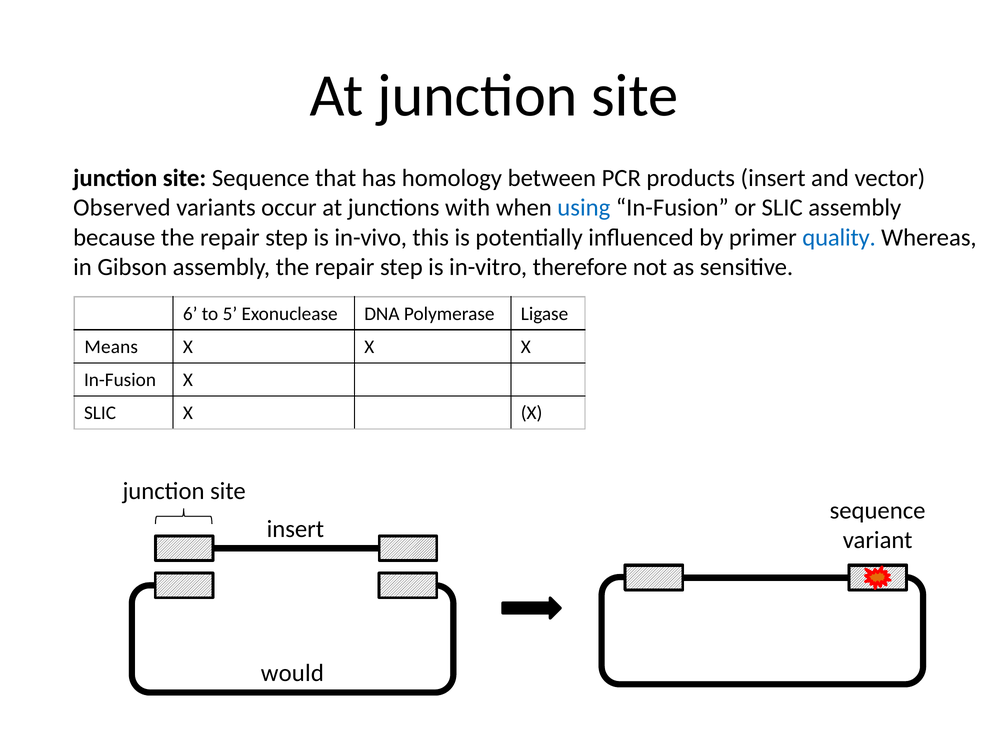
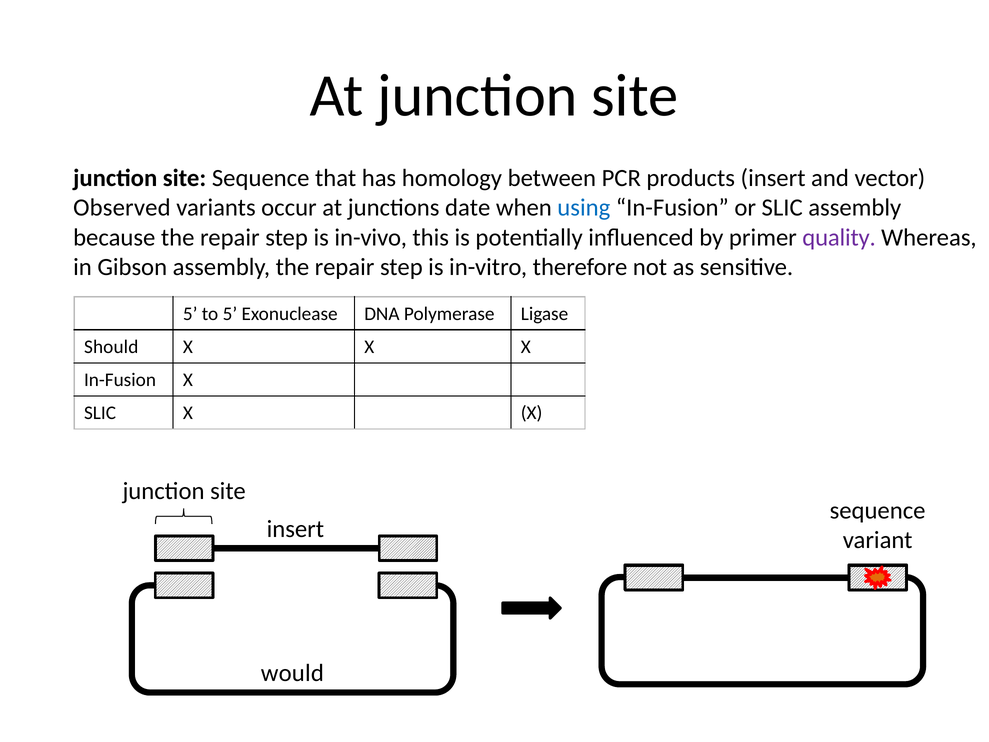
with: with -> date (468, 208)
quality colour: blue -> purple (839, 237)
6: 6 -> 5 (190, 314)
Means: Means -> Should (111, 347)
